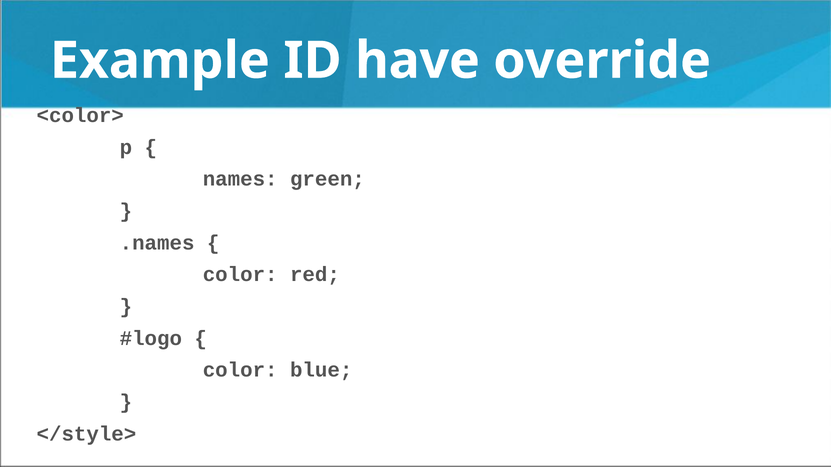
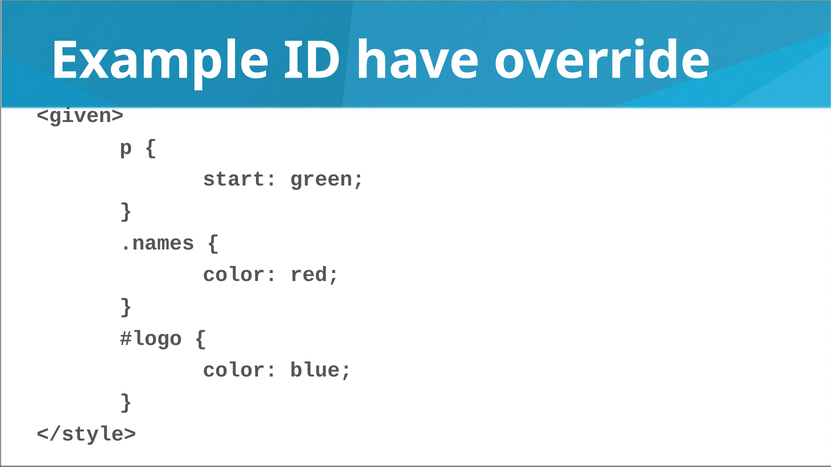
<color>: <color> -> <given> (80, 115)
names: names -> start (240, 179)
